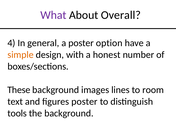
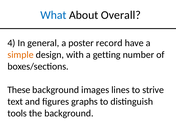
What colour: purple -> blue (53, 15)
option: option -> record (109, 43)
honest: honest -> getting (107, 55)
room: room -> strive (153, 90)
figures poster: poster -> graphs (85, 102)
